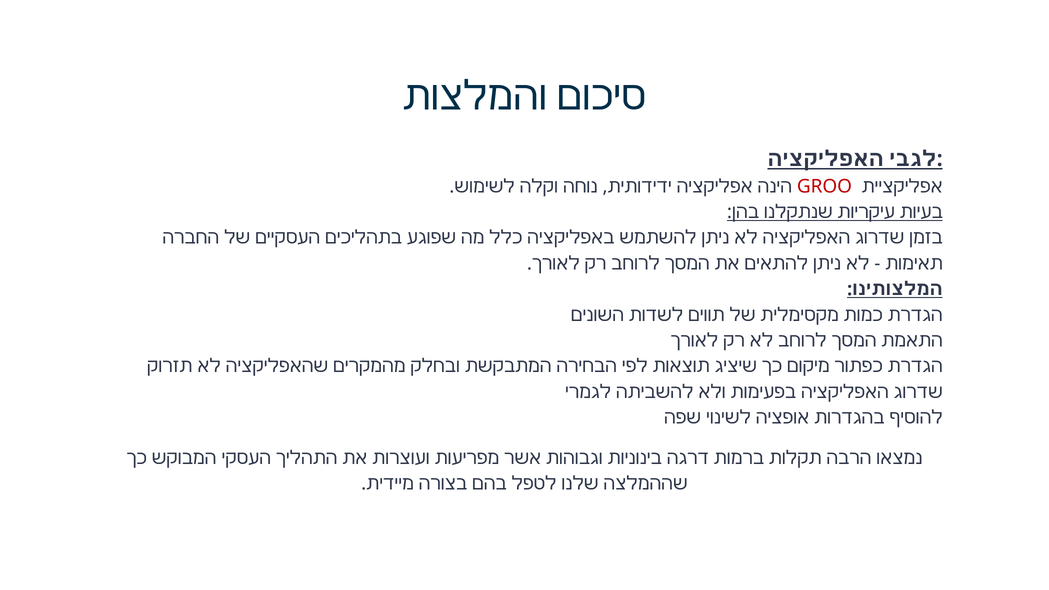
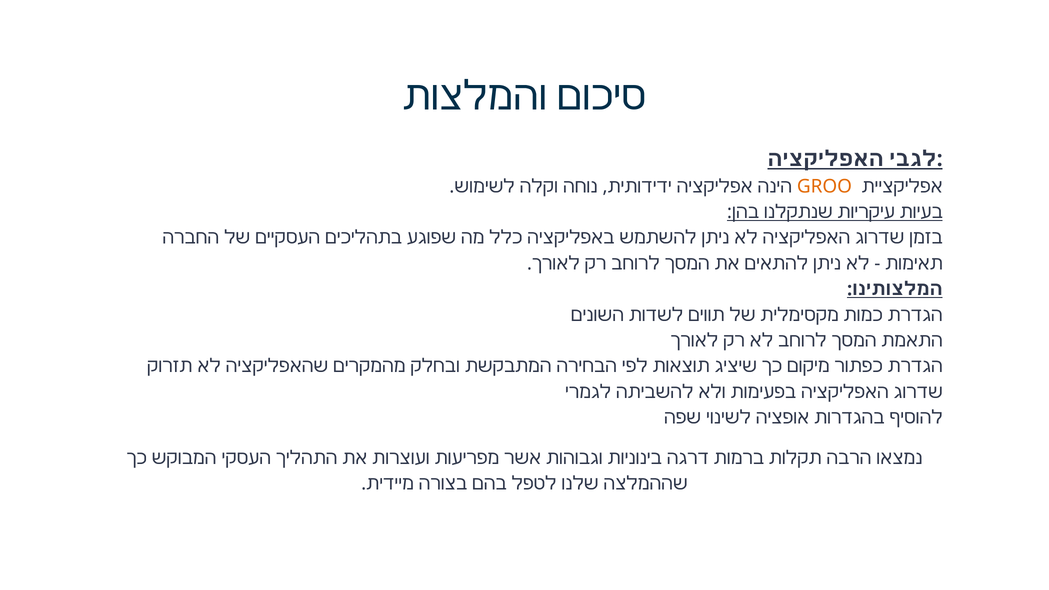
GROO colour: red -> orange (824, 186)
